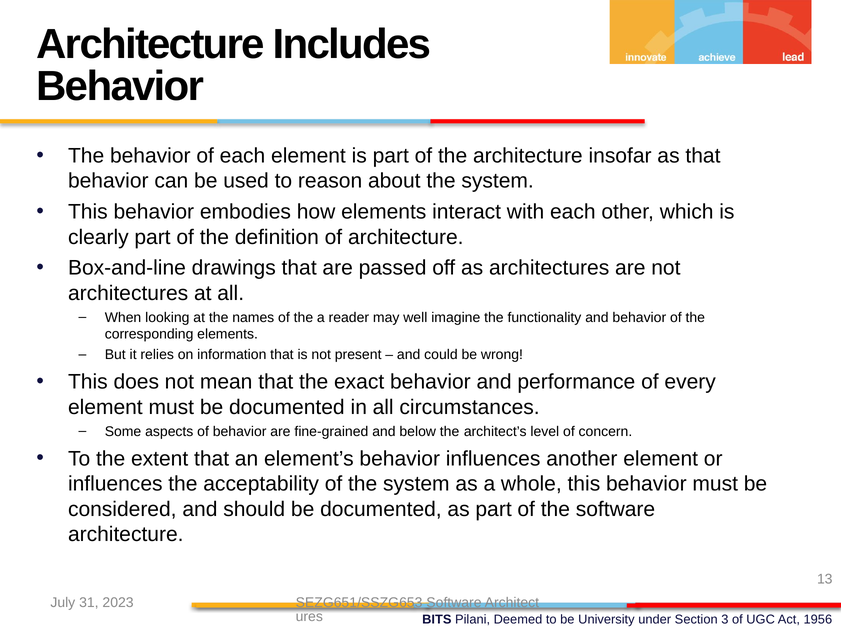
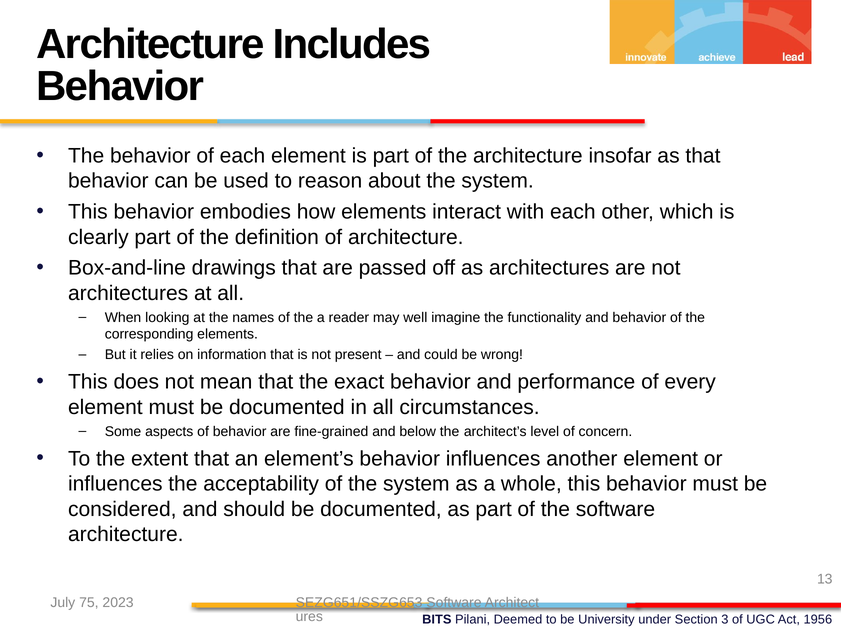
31: 31 -> 75 (89, 602)
